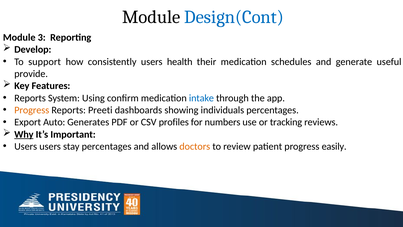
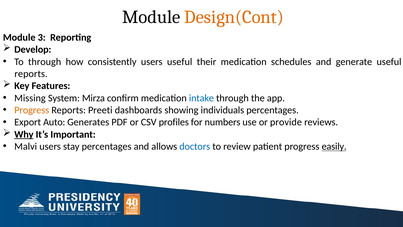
Design(Cont colour: blue -> orange (234, 17)
To support: support -> through (45, 62)
users health: health -> useful (180, 62)
provide: provide -> reports (31, 74)
Reports: Reports -> Missing (30, 98)
Using: Using -> Mirza (93, 98)
tracking: tracking -> provide (286, 122)
Users: Users -> Malvi (26, 146)
doctors colour: orange -> blue (195, 146)
easily underline: none -> present (334, 146)
